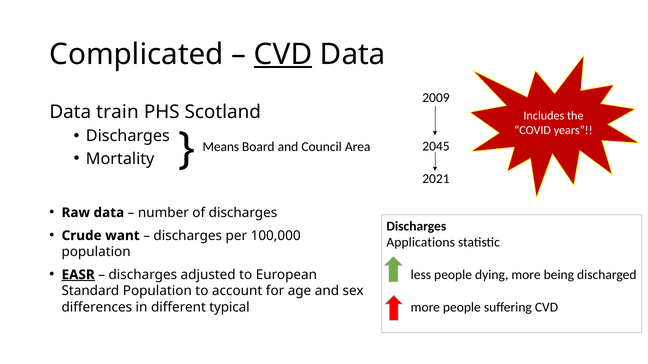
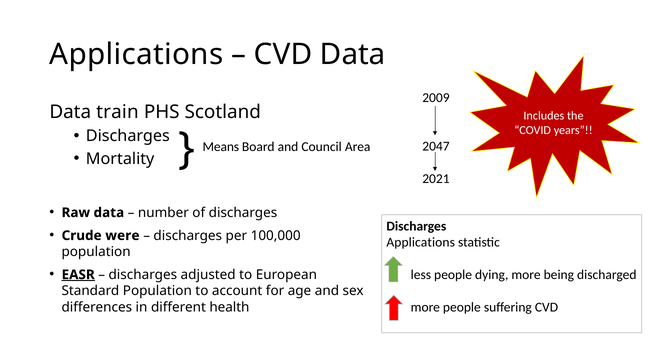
Complicated: Complicated -> Applications (136, 54)
CVD underline: present -> none (283, 54)
2045: 2045 -> 2047 (436, 146)
want: want -> were (122, 236)
typical: typical -> health (229, 308)
